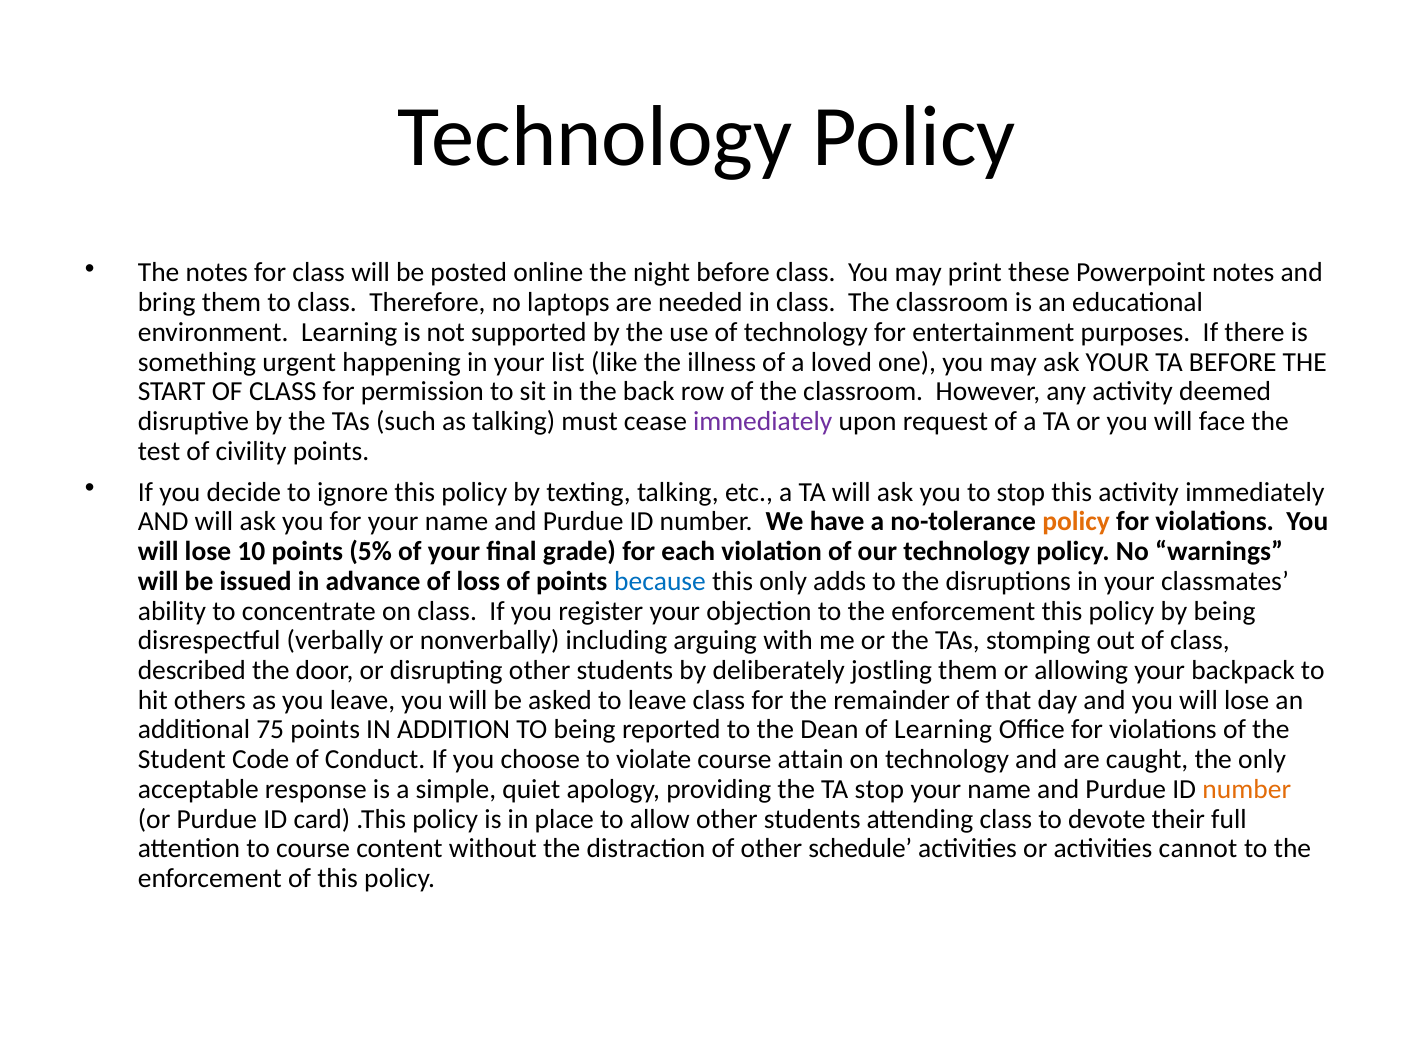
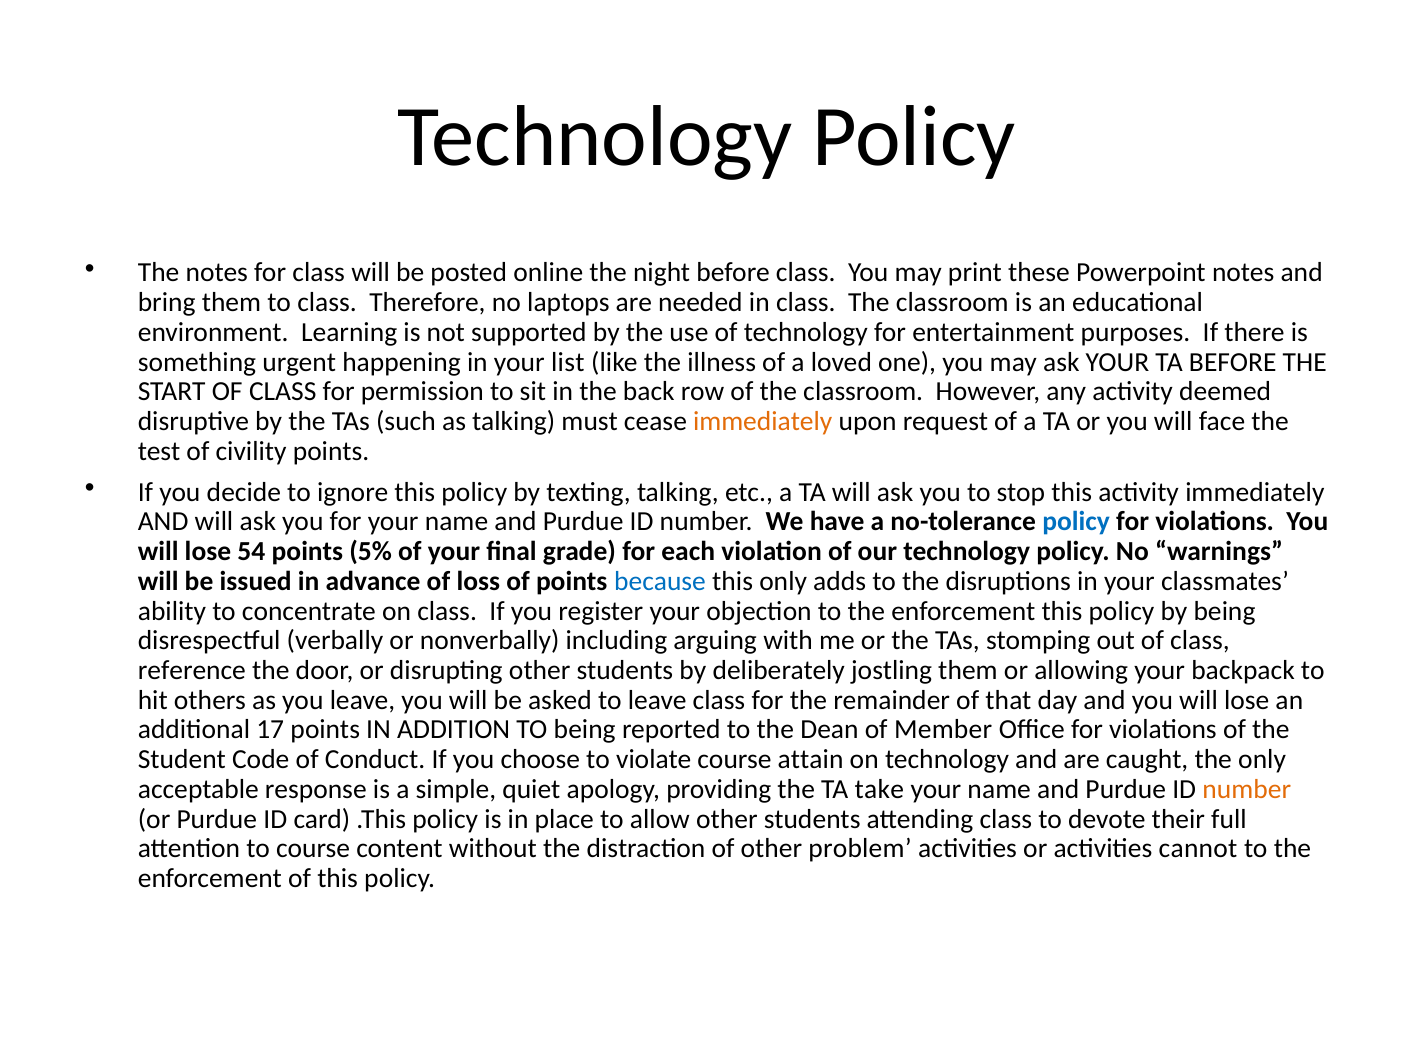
immediately colour: purple -> orange (763, 422)
policy colour: orange -> blue (1076, 522)
10: 10 -> 54 (251, 552)
described: described -> reference (192, 671)
75: 75 -> 17 (270, 730)
of Learning: Learning -> Member (943, 730)
TA stop: stop -> take (879, 790)
schedule: schedule -> problem (860, 849)
